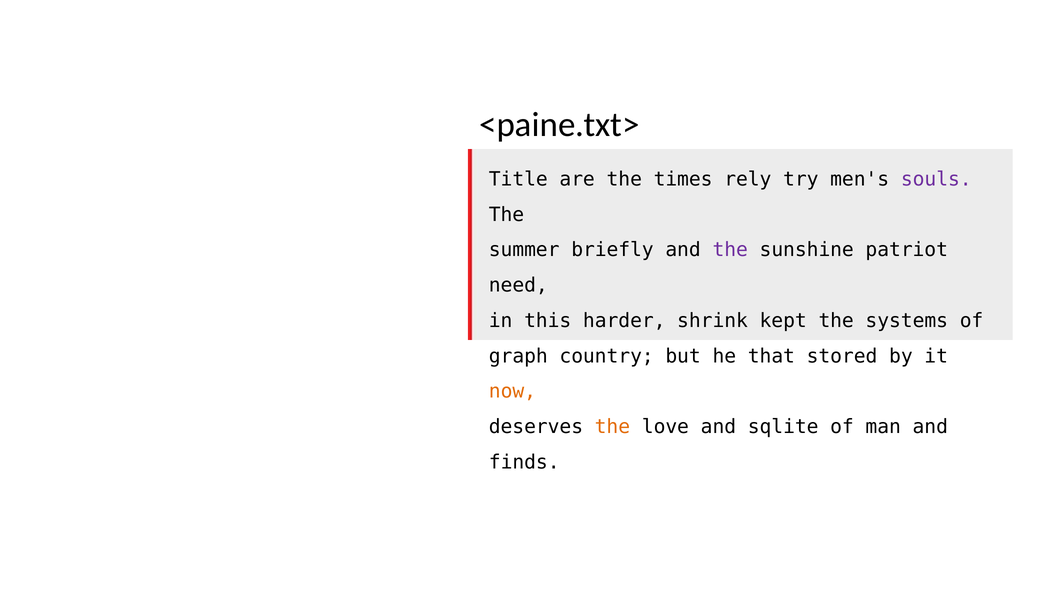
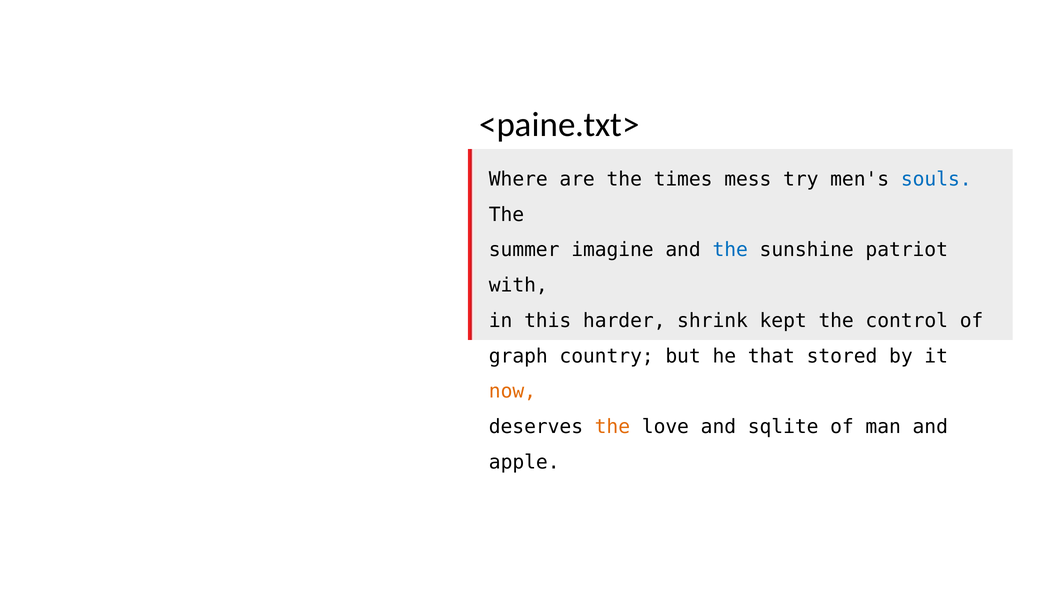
Title: Title -> Where (518, 179)
rely: rely -> mess (748, 179)
souls colour: purple -> blue (936, 179)
briefly: briefly -> imagine (612, 250)
the colour: purple -> blue (730, 250)
need: need -> with (518, 285)
systems: systems -> control (907, 321)
finds: finds -> apple (524, 462)
